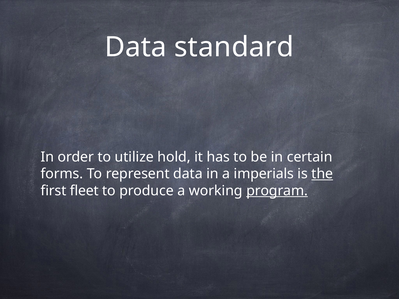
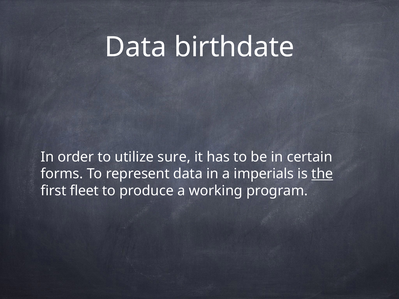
standard: standard -> birthdate (234, 47)
hold: hold -> sure (174, 157)
program underline: present -> none (277, 191)
